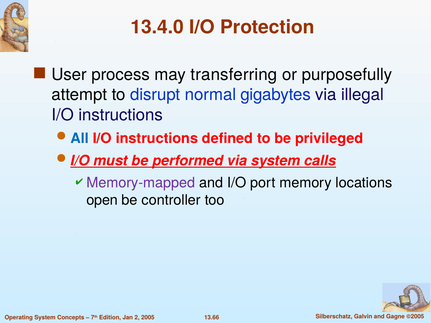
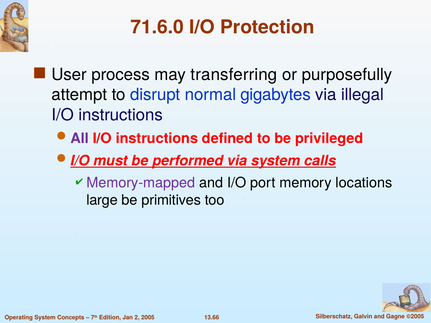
13.4.0: 13.4.0 -> 71.6.0 (157, 27)
All colour: blue -> purple (80, 138)
open: open -> large (102, 200)
controller: controller -> primitives (171, 200)
